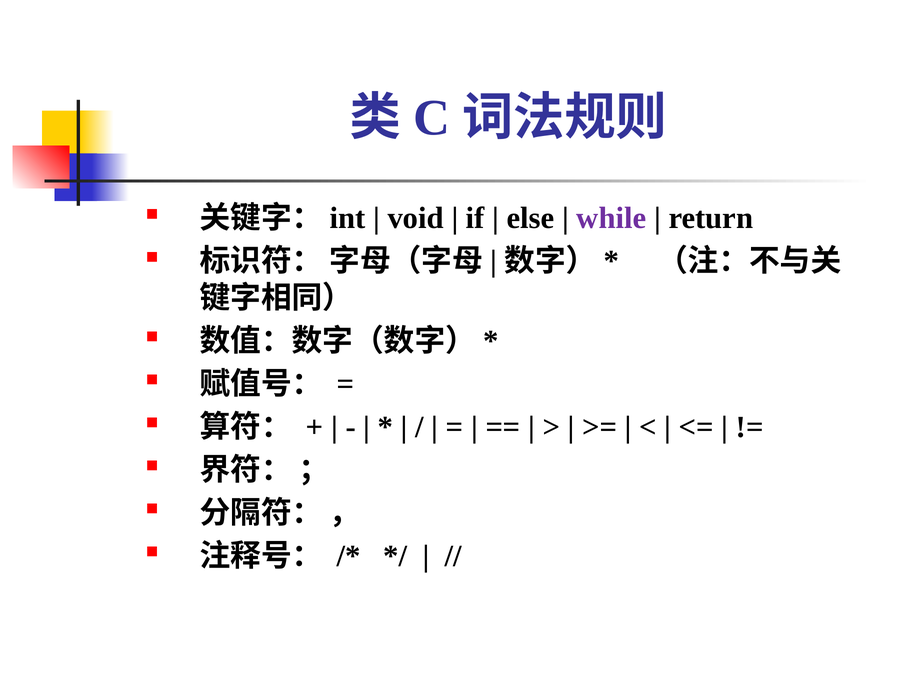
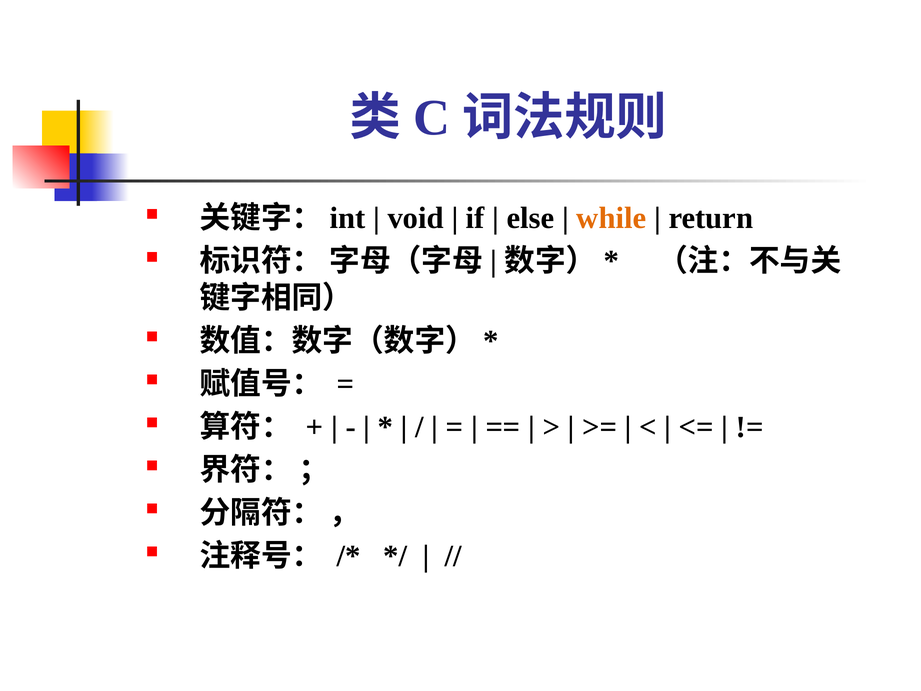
while colour: purple -> orange (611, 218)
